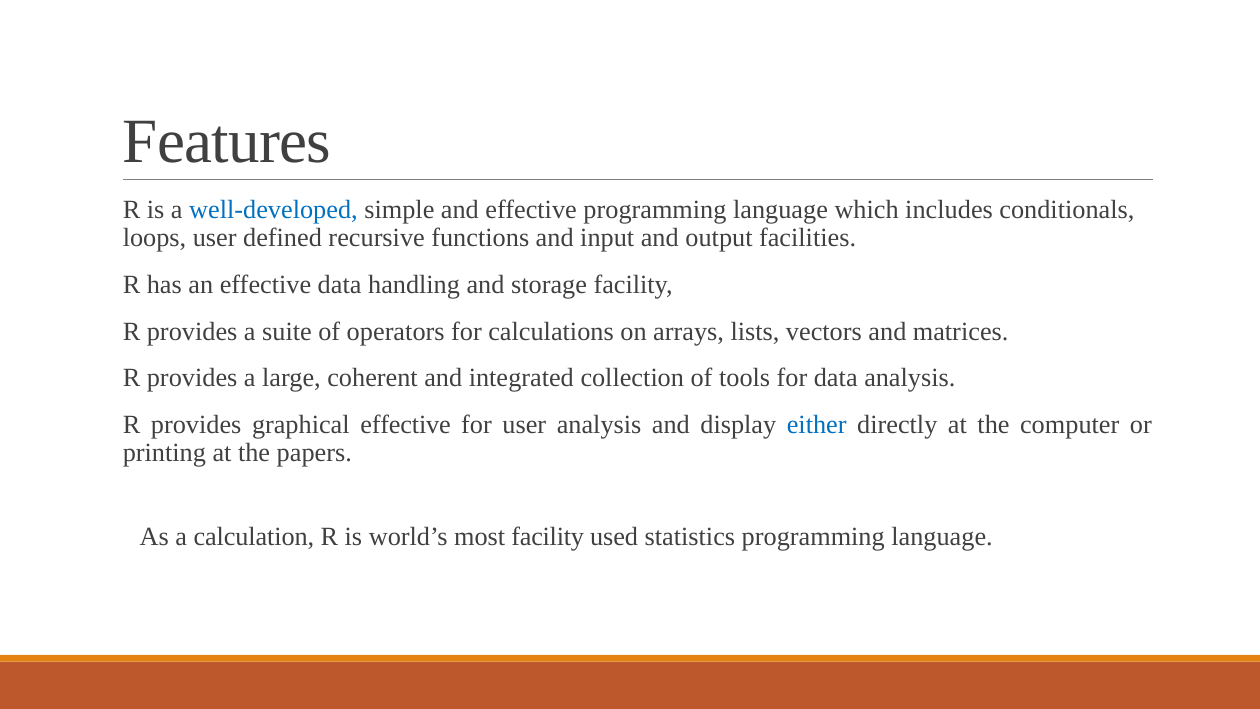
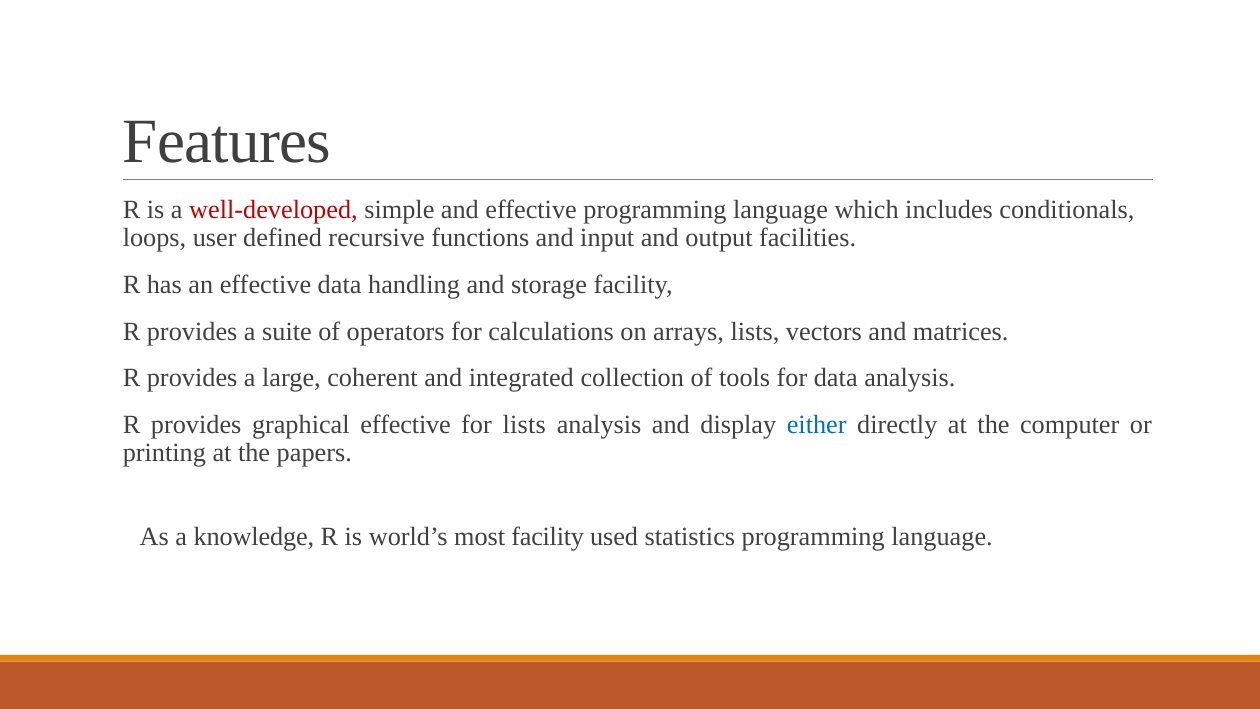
well-developed colour: blue -> red (273, 209)
for user: user -> lists (524, 425)
calculation: calculation -> knowledge (254, 537)
